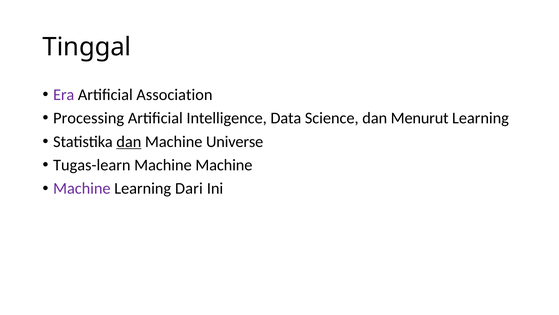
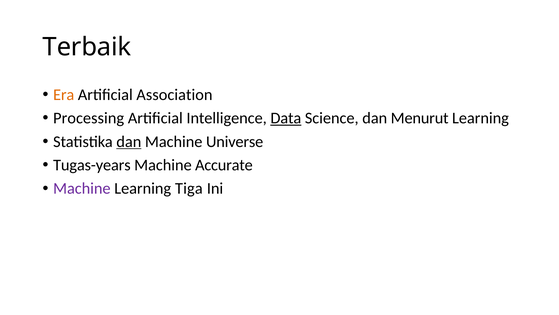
Tinggal: Tinggal -> Terbaik (87, 47)
Era colour: purple -> orange (64, 95)
Data underline: none -> present (286, 118)
Tugas-learn: Tugas-learn -> Tugas-years (92, 165)
Machine Machine: Machine -> Accurate (224, 165)
Dari: Dari -> Tiga (189, 188)
